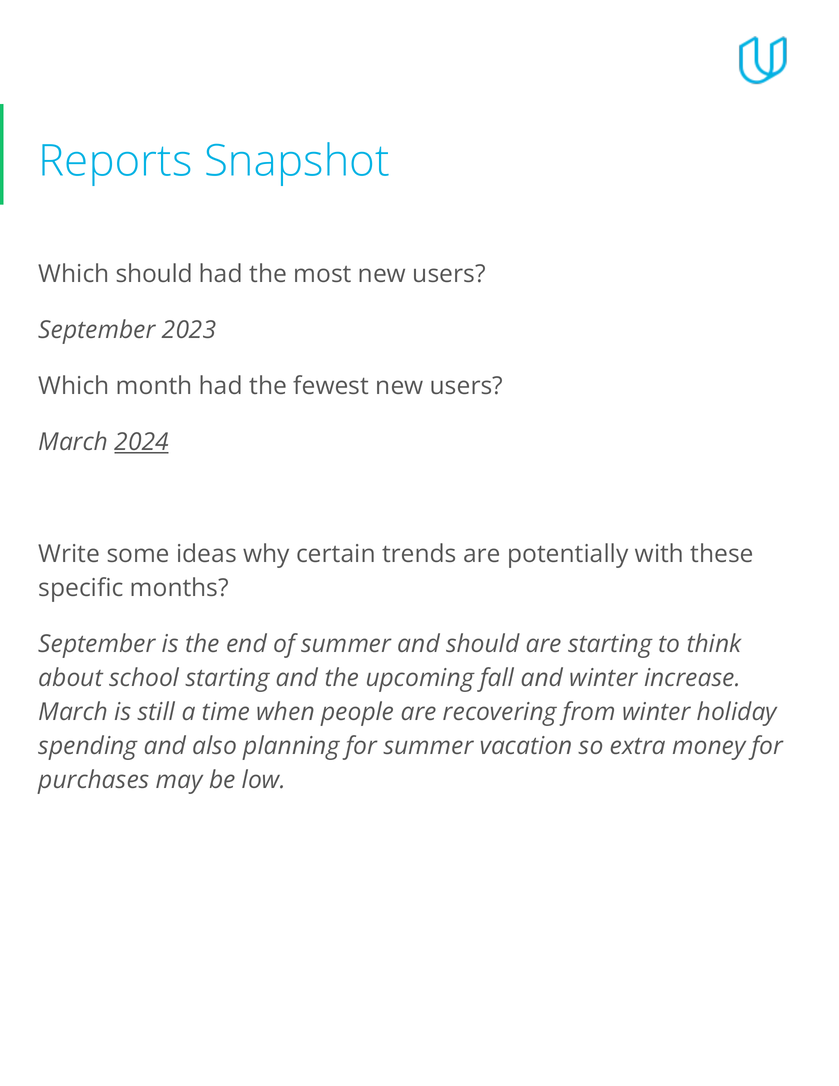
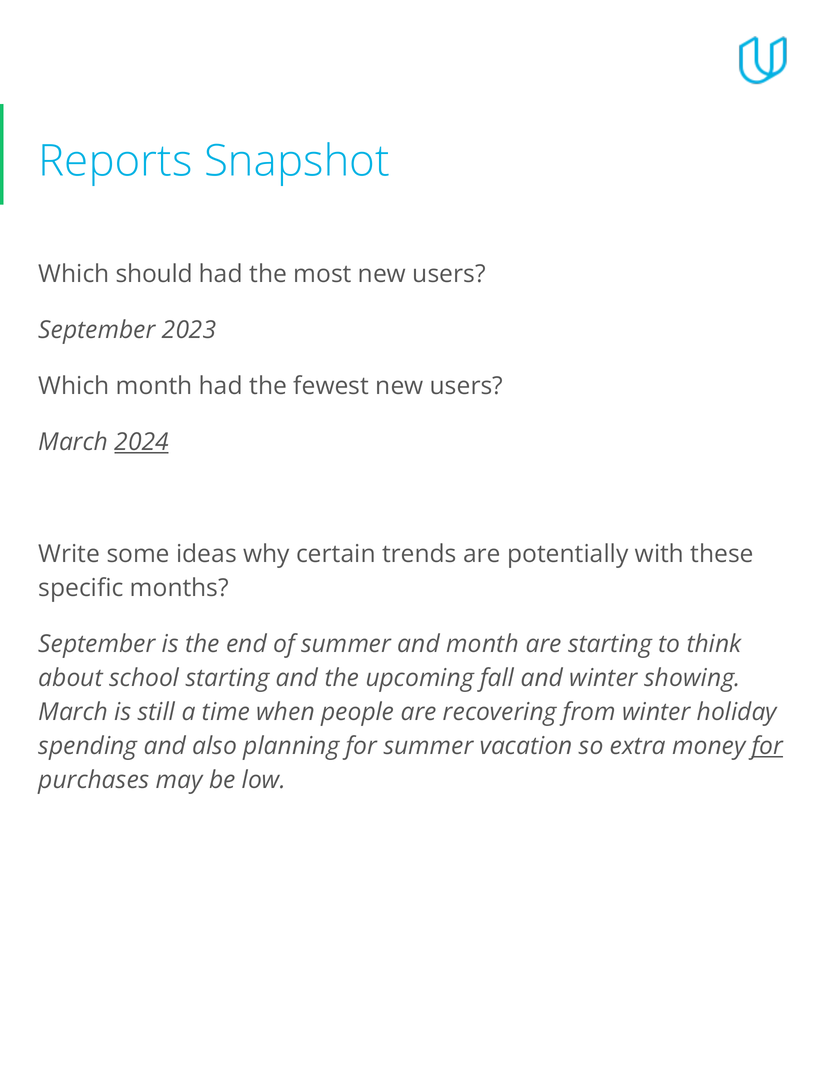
and should: should -> month (483, 644)
increase: increase -> showing (692, 678)
for underline: none -> present (767, 746)
